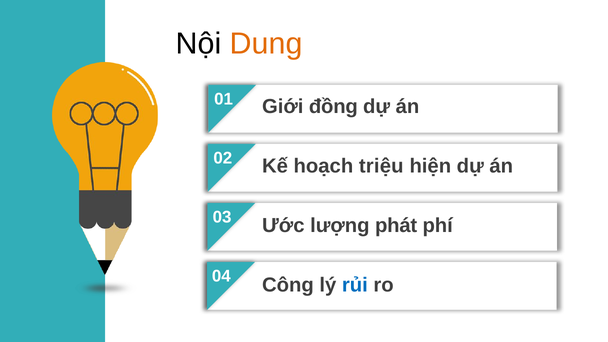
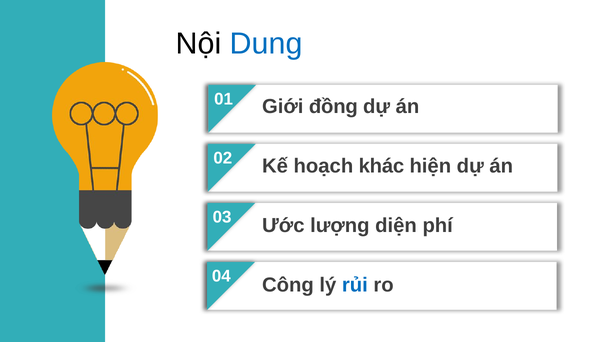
Dung colour: orange -> blue (266, 44)
triệu: triệu -> khác (381, 166)
phát: phát -> diện (396, 226)
